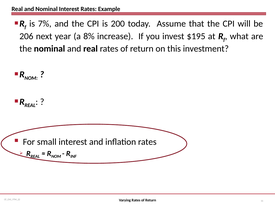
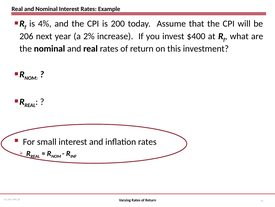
7%: 7% -> 4% (45, 24)
8%: 8% -> 2% (89, 36)
$195: $195 -> $400 (196, 36)
